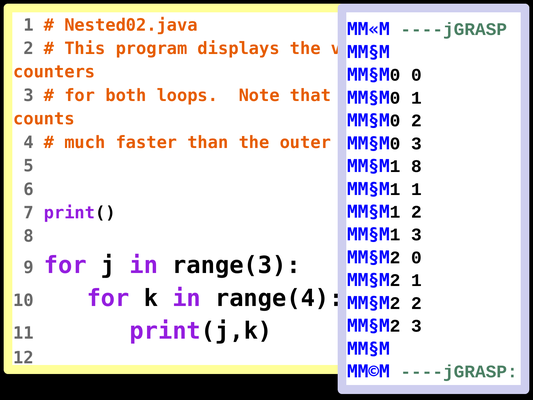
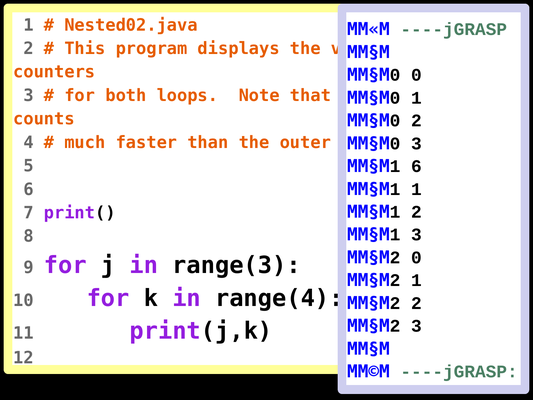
MM§M1 8: 8 -> 6 (417, 166)
